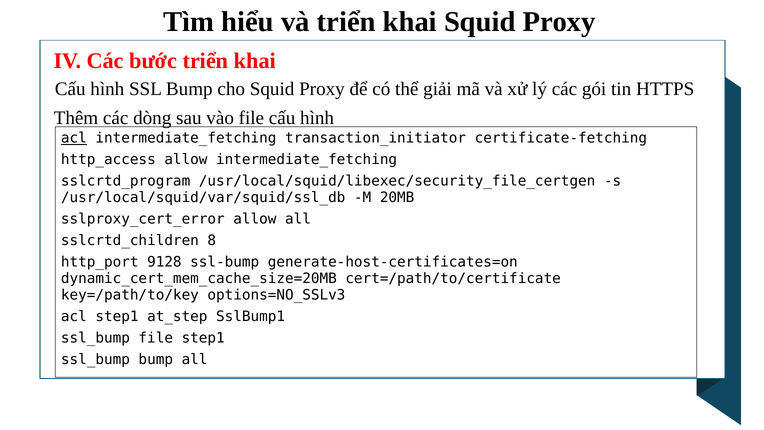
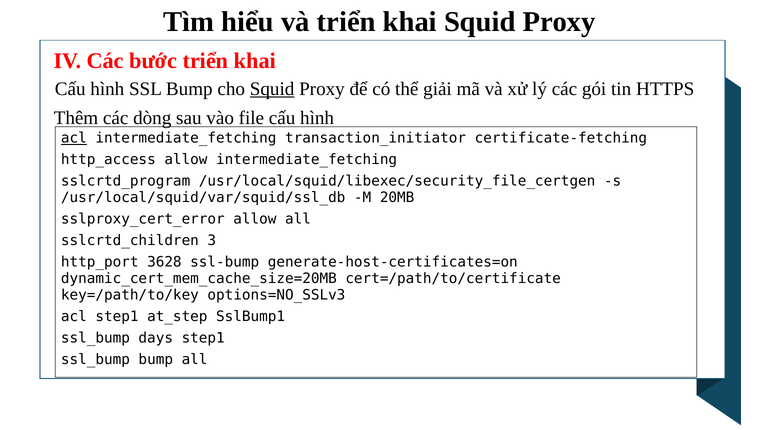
Squid underline: none -> present (272, 89)
8: 8 -> 3 (212, 240)
9128: 9128 -> 3628 (164, 262)
file: file -> days (156, 338)
